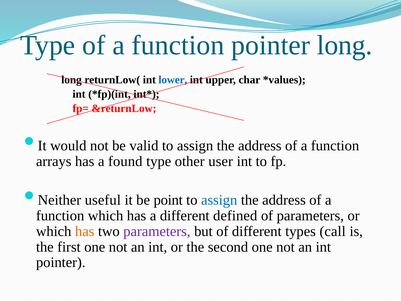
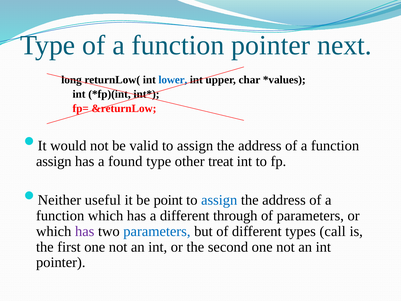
pointer long: long -> next (345, 45)
arrays: arrays -> assign (54, 161)
user: user -> treat (221, 161)
defined: defined -> through (235, 215)
has colour: orange -> purple (85, 231)
parameters colour: purple -> blue (157, 231)
